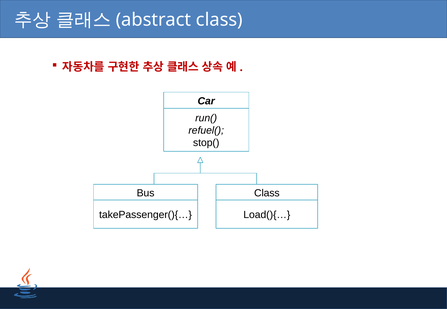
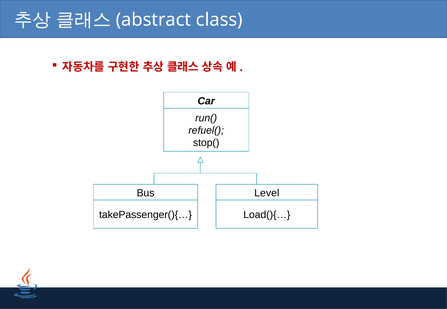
Class: Class -> Level (267, 193)
